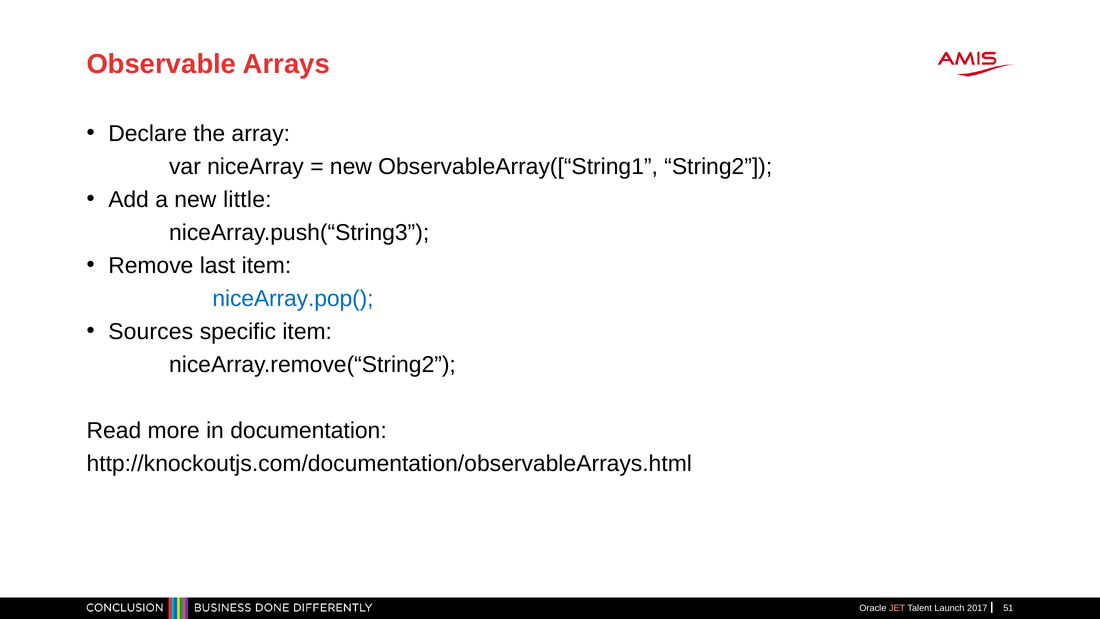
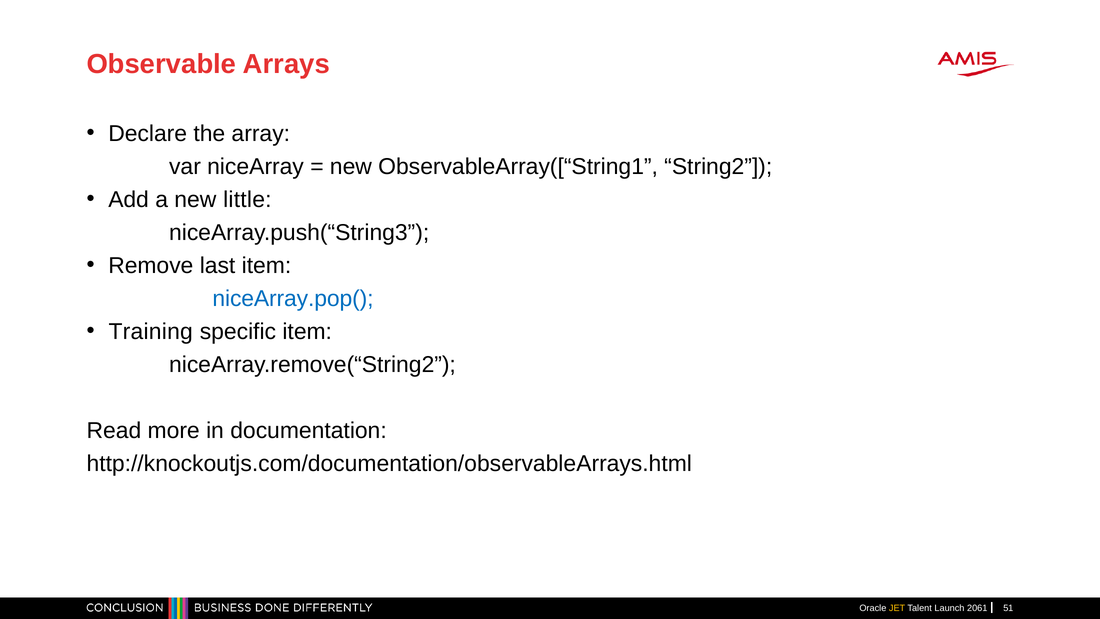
Sources: Sources -> Training (151, 331)
JET colour: pink -> yellow (897, 608)
2017: 2017 -> 2061 (977, 608)
